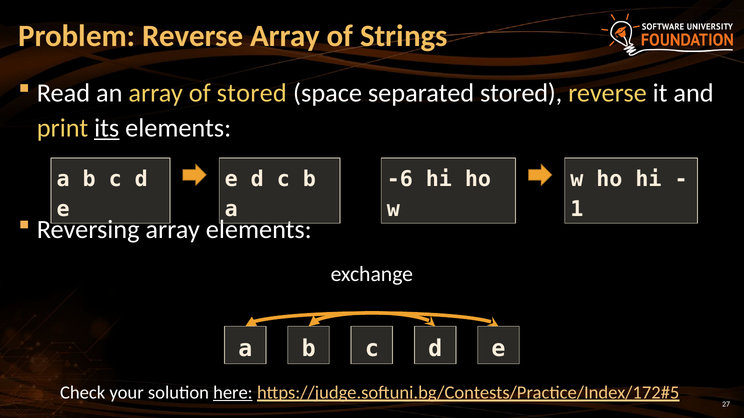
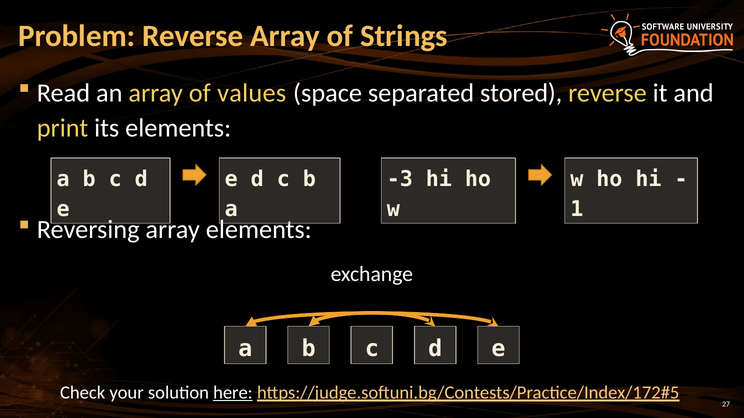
of stored: stored -> values (252, 93)
its underline: present -> none (107, 128)
-6: -6 -> -3 (400, 179)
